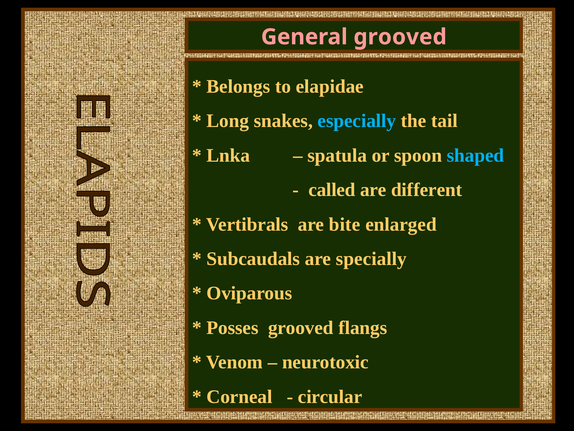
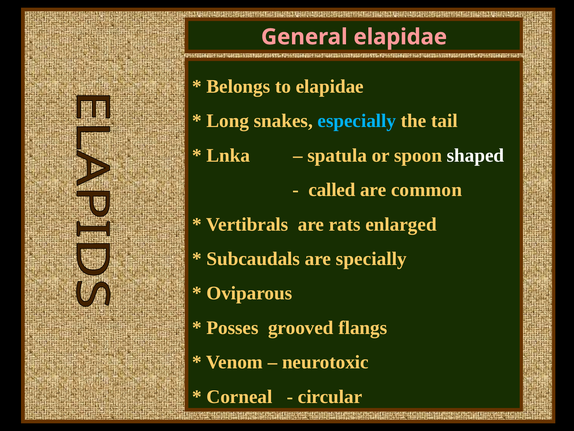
General grooved: grooved -> elapidae (400, 37)
shaped colour: light blue -> white (476, 155)
different: different -> common (427, 190)
bite: bite -> rats (345, 224)
